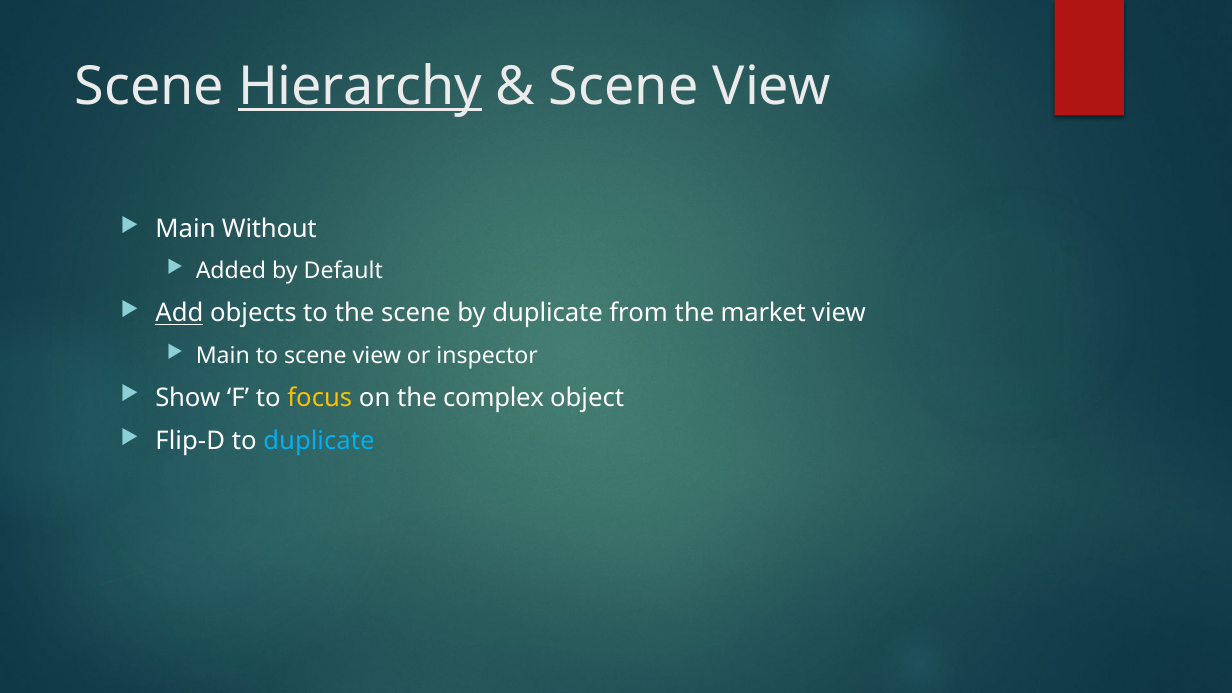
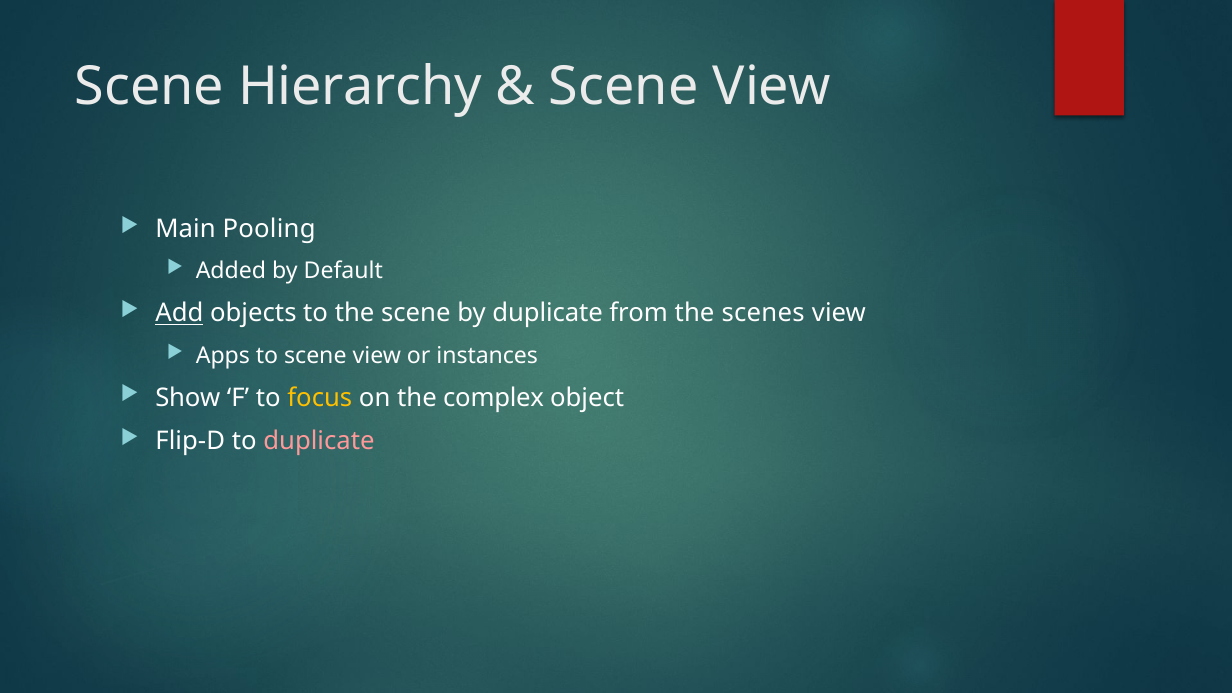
Hierarchy underline: present -> none (360, 87)
Without: Without -> Pooling (269, 229)
market: market -> scenes (763, 314)
Main: Main -> Apps (223, 355)
inspector: inspector -> instances (487, 355)
duplicate colour: light blue -> pink (319, 441)
